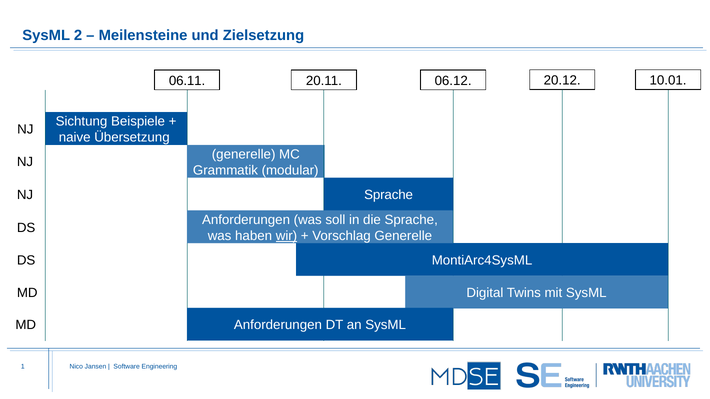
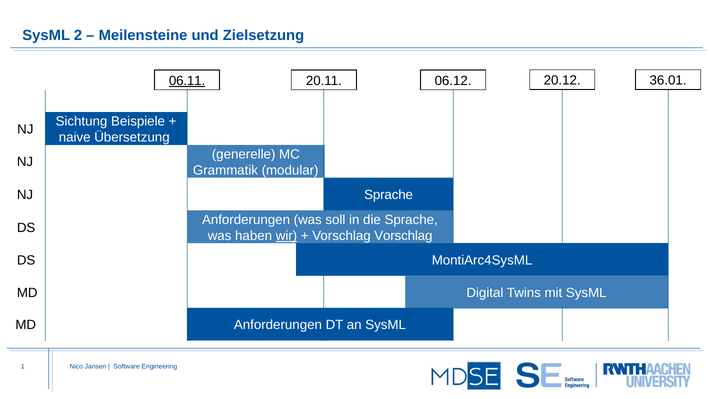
10.01: 10.01 -> 36.01 (668, 81)
06.11 underline: none -> present (187, 81)
Vorschlag Generelle: Generelle -> Vorschlag (403, 236)
